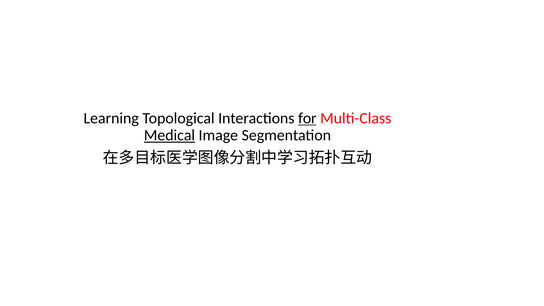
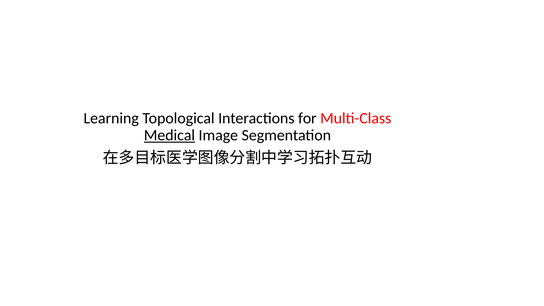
for underline: present -> none (307, 118)
